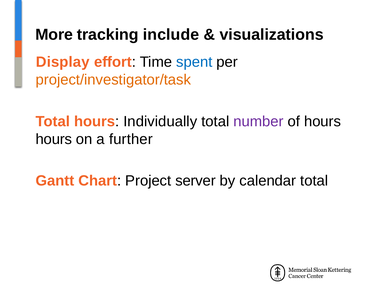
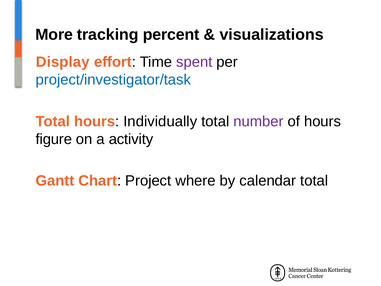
include: include -> percent (171, 35)
spent colour: blue -> purple (194, 62)
project/investigator/task colour: orange -> blue (113, 80)
hours: hours -> figure (54, 139)
further: further -> activity (131, 139)
server: server -> where (195, 181)
